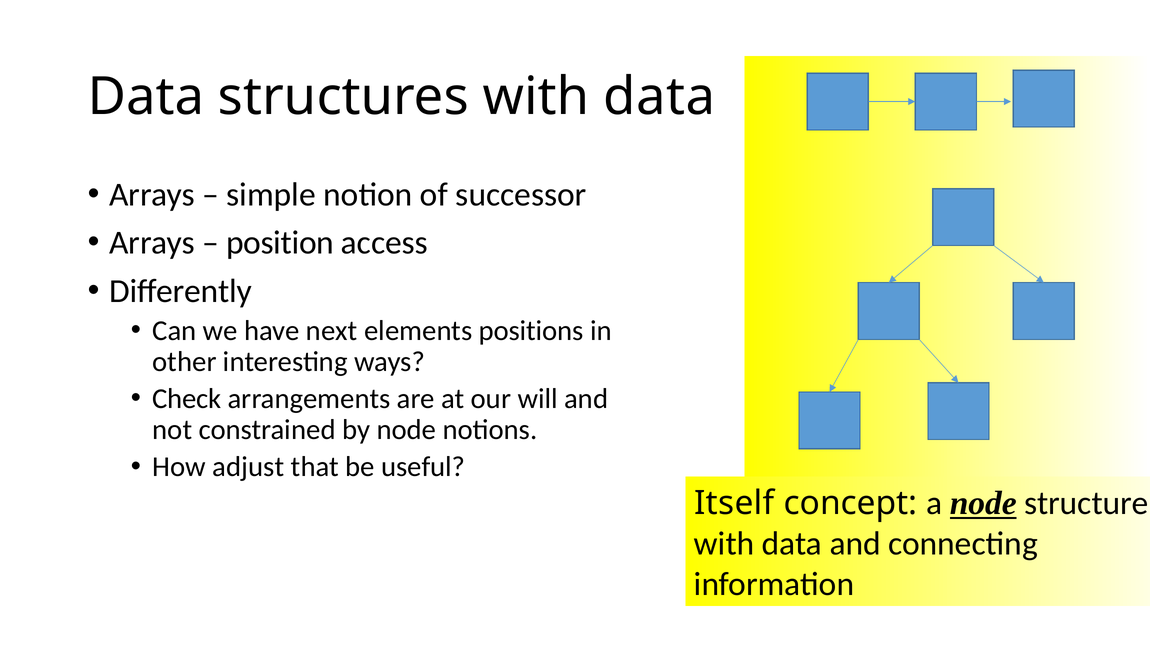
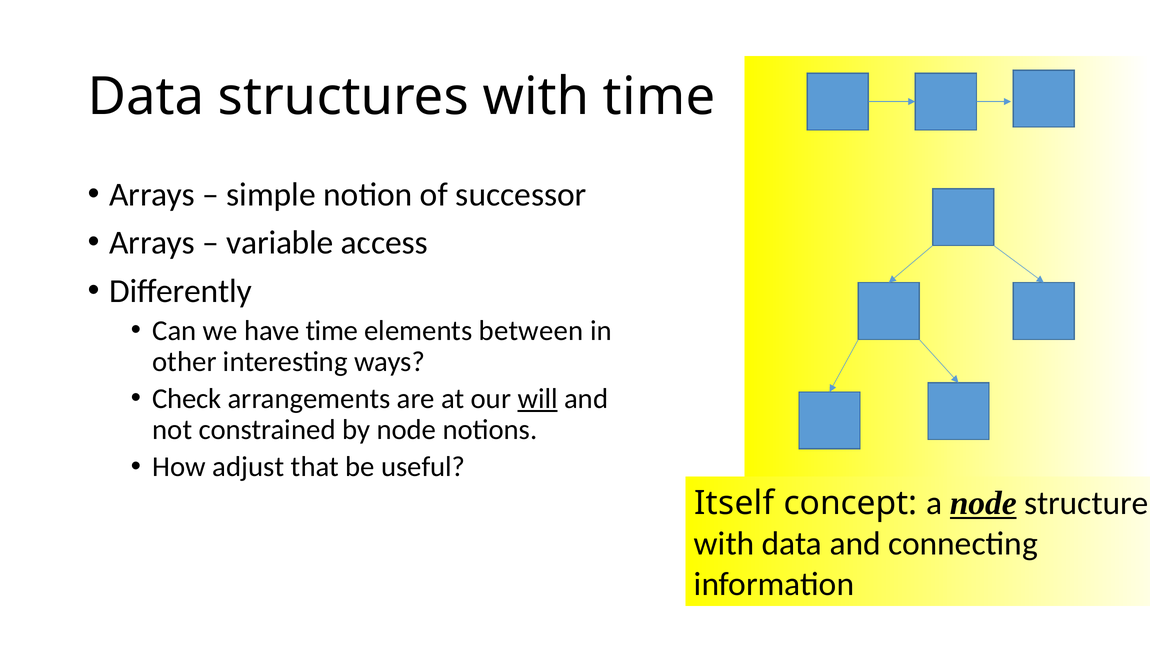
structures with data: data -> time (659, 97)
position: position -> variable (280, 243)
have next: next -> time (332, 331)
positions: positions -> between (531, 331)
will underline: none -> present (538, 399)
